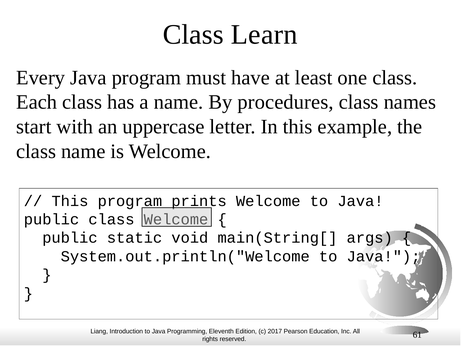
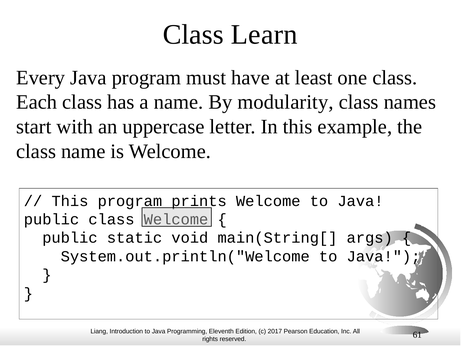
procedures: procedures -> modularity (286, 102)
